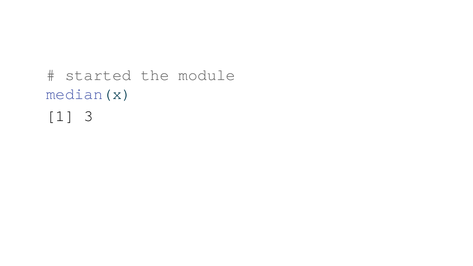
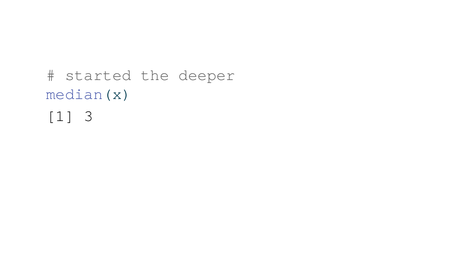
module: module -> deeper (207, 75)
